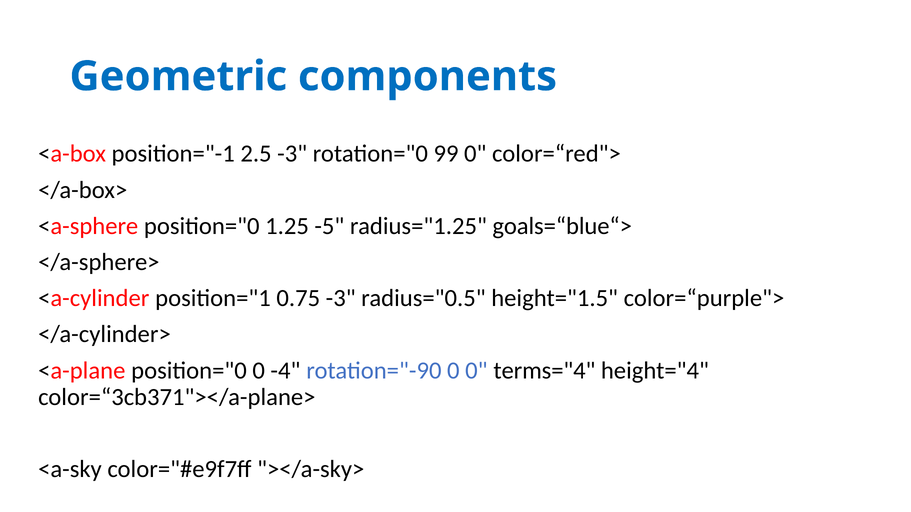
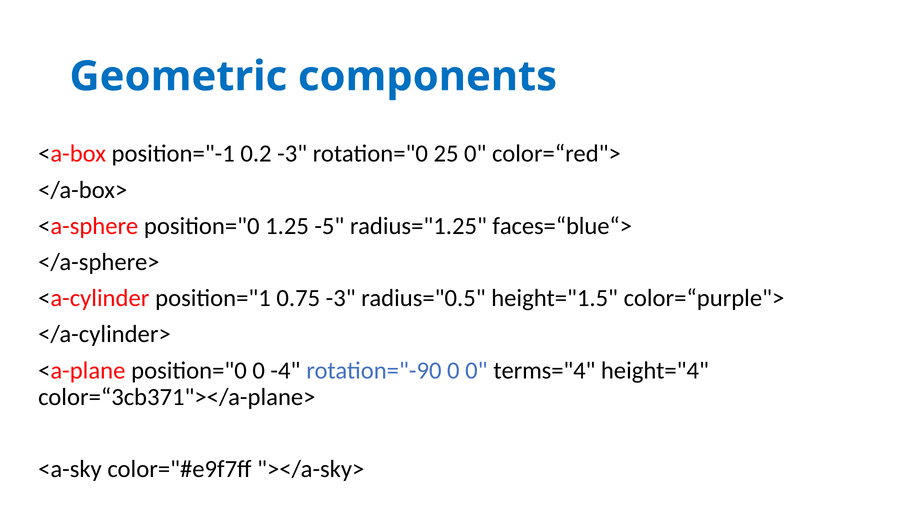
2.5: 2.5 -> 0.2 (256, 154)
99: 99 -> 25 (446, 154)
goals=“blue“>: goals=“blue“> -> faces=“blue“> (562, 226)
